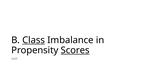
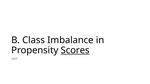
Class underline: present -> none (34, 40)
